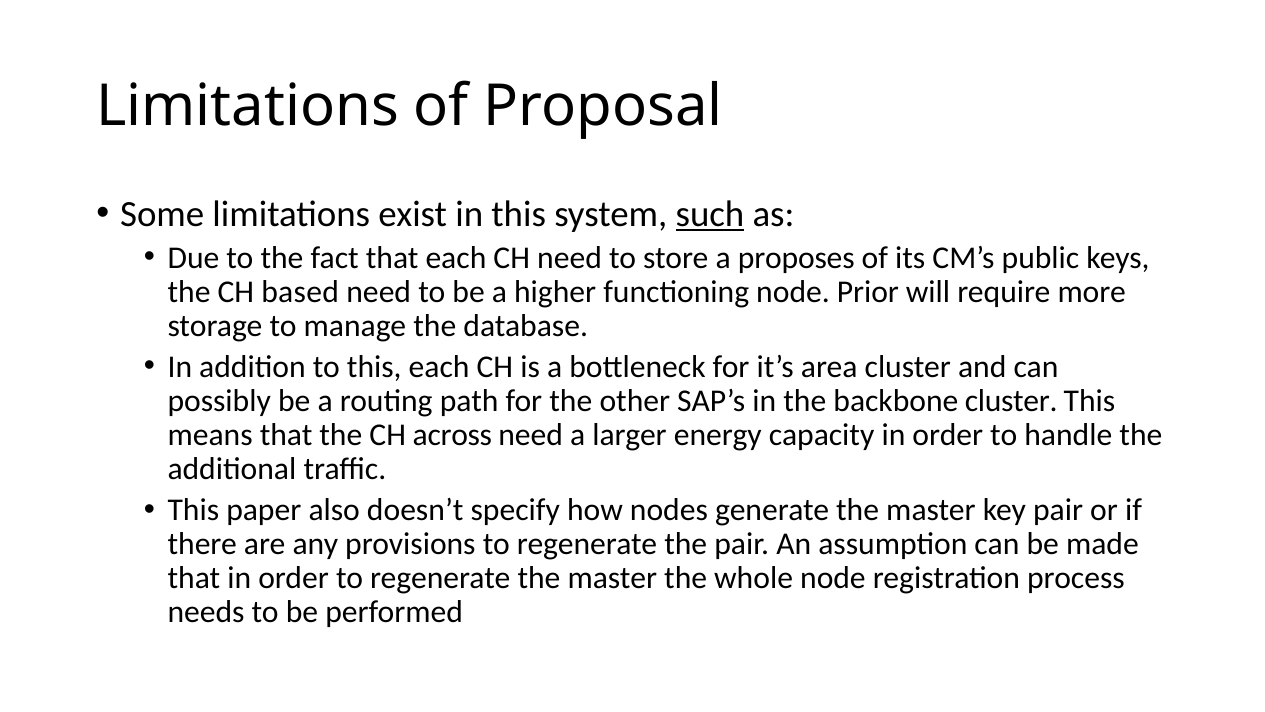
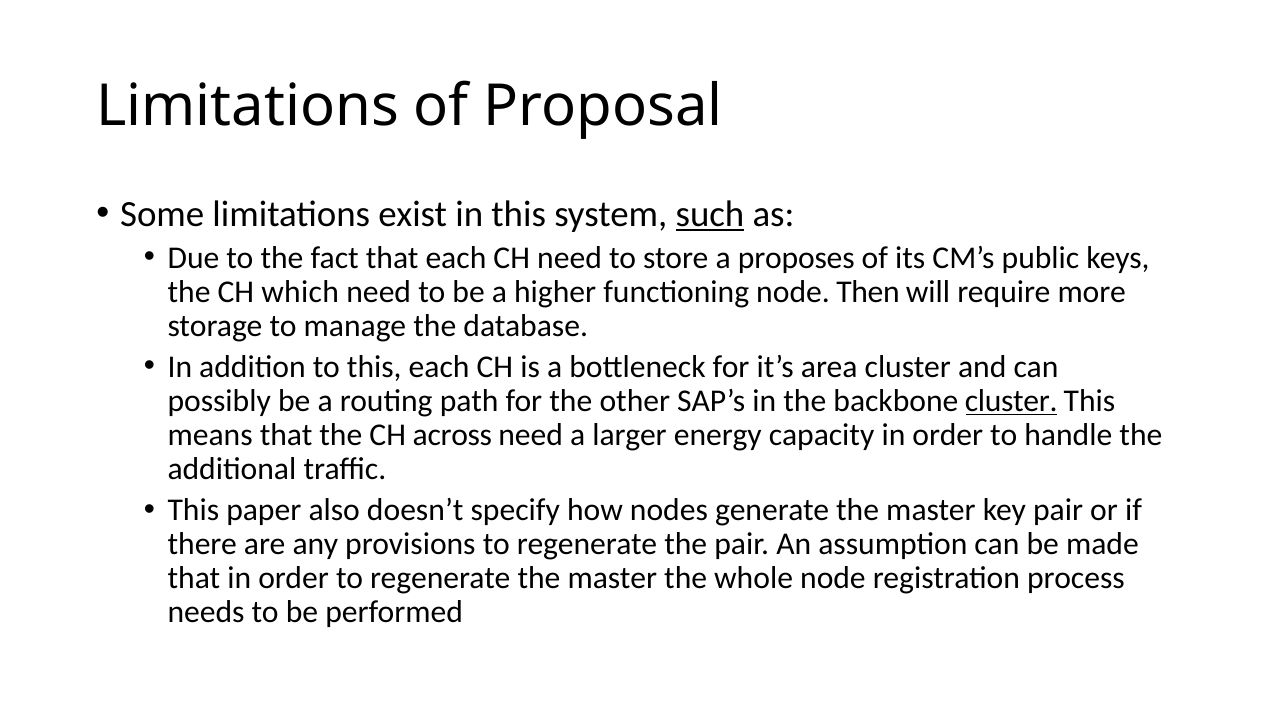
based: based -> which (300, 292)
Prior: Prior -> Then (868, 292)
cluster underline: none -> present (1011, 401)
